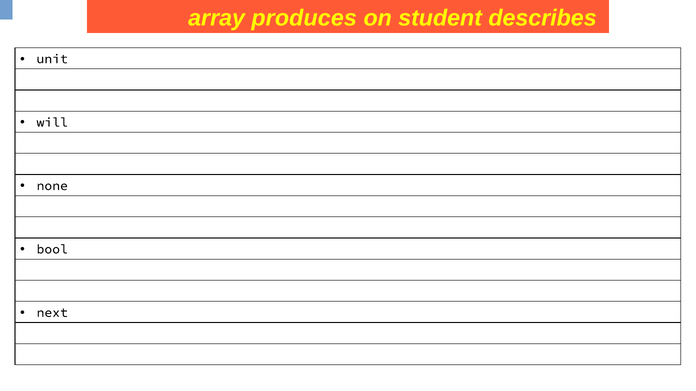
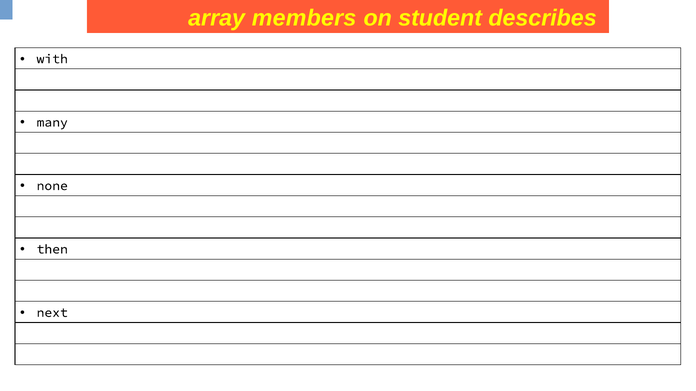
produces: produces -> members (304, 18)
unit: unit -> with (52, 59)
will: will -> many (52, 122)
bool: bool -> then (52, 249)
